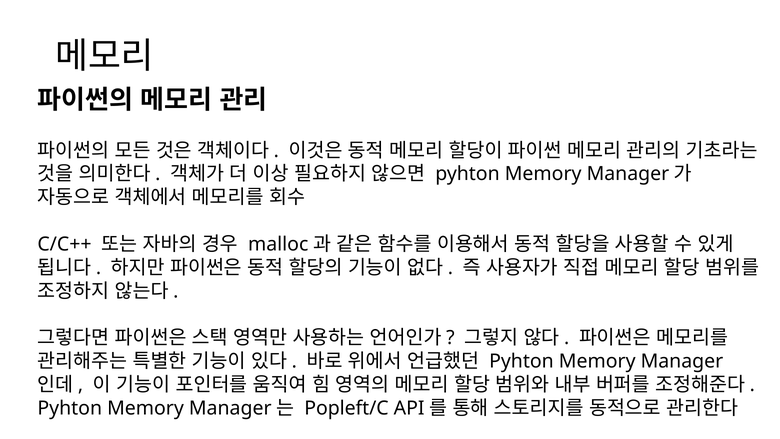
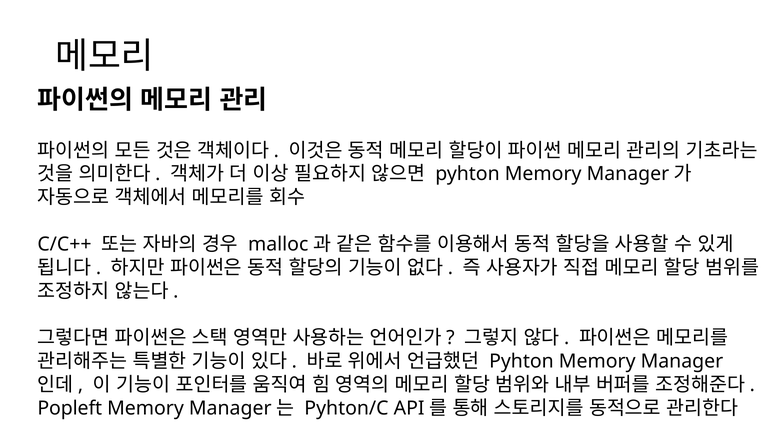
Pyhton: Pyhton -> Popleft (70, 408)
Popleft/C: Popleft/C -> Pyhton/C (346, 408)
